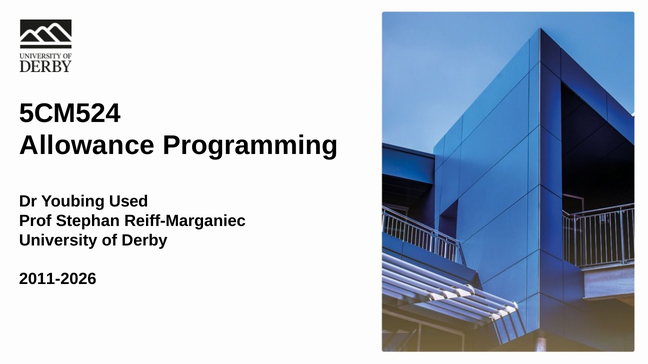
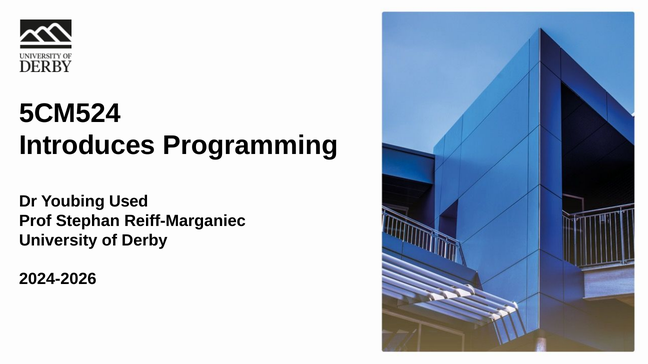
Allowance: Allowance -> Introduces (87, 146)
2011-2026: 2011-2026 -> 2024-2026 (58, 279)
